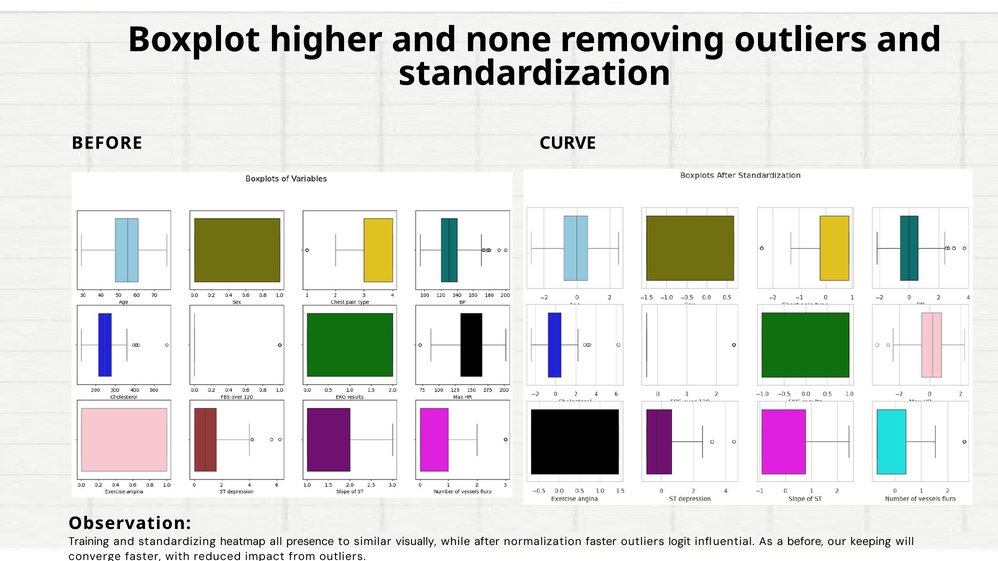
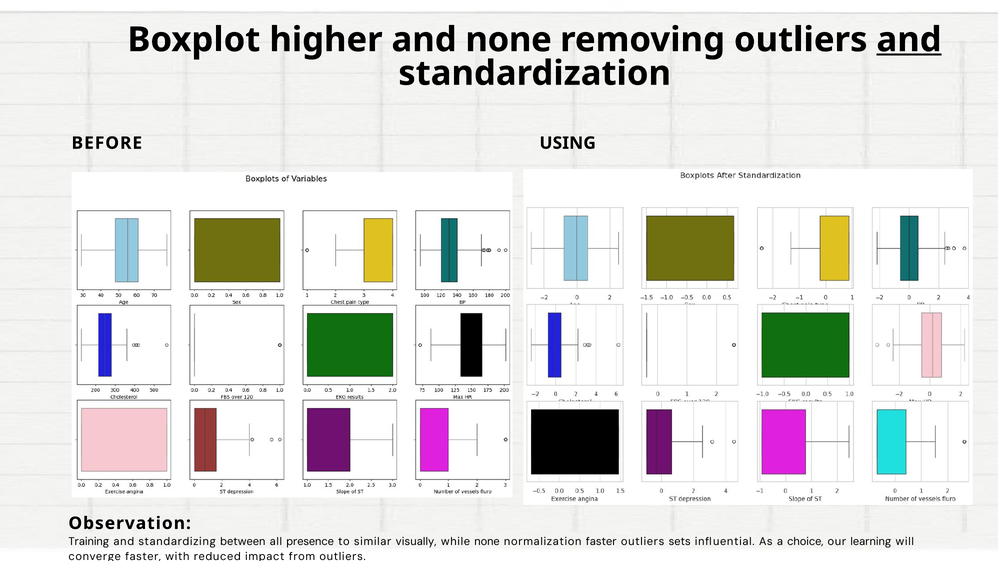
and underline: none -> present (909, 40)
CURVE: CURVE -> USING (568, 143)
heatmap: heatmap -> between (243, 542)
while after: after -> none (487, 542)
logit: logit -> sets (680, 542)
a before: before -> choice (805, 542)
keeping: keeping -> learning (871, 542)
